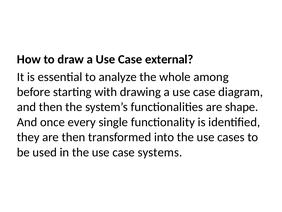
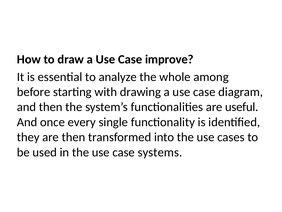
external: external -> improve (169, 59)
shape: shape -> useful (242, 107)
